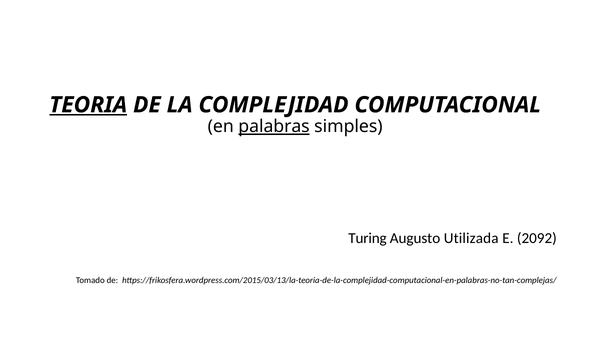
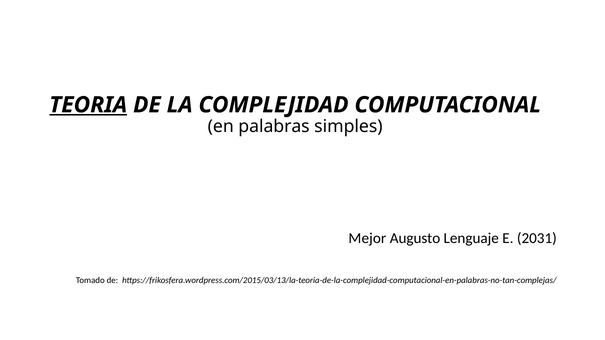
palabras underline: present -> none (274, 127)
Turing: Turing -> Mejor (367, 239)
Utilizada: Utilizada -> Lenguaje (471, 239)
2092: 2092 -> 2031 (537, 239)
